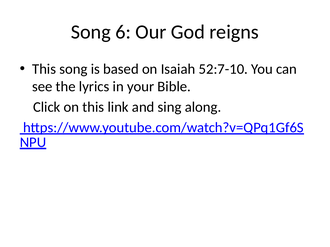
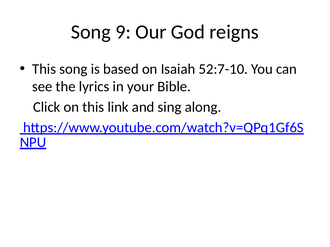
6: 6 -> 9 (123, 32)
